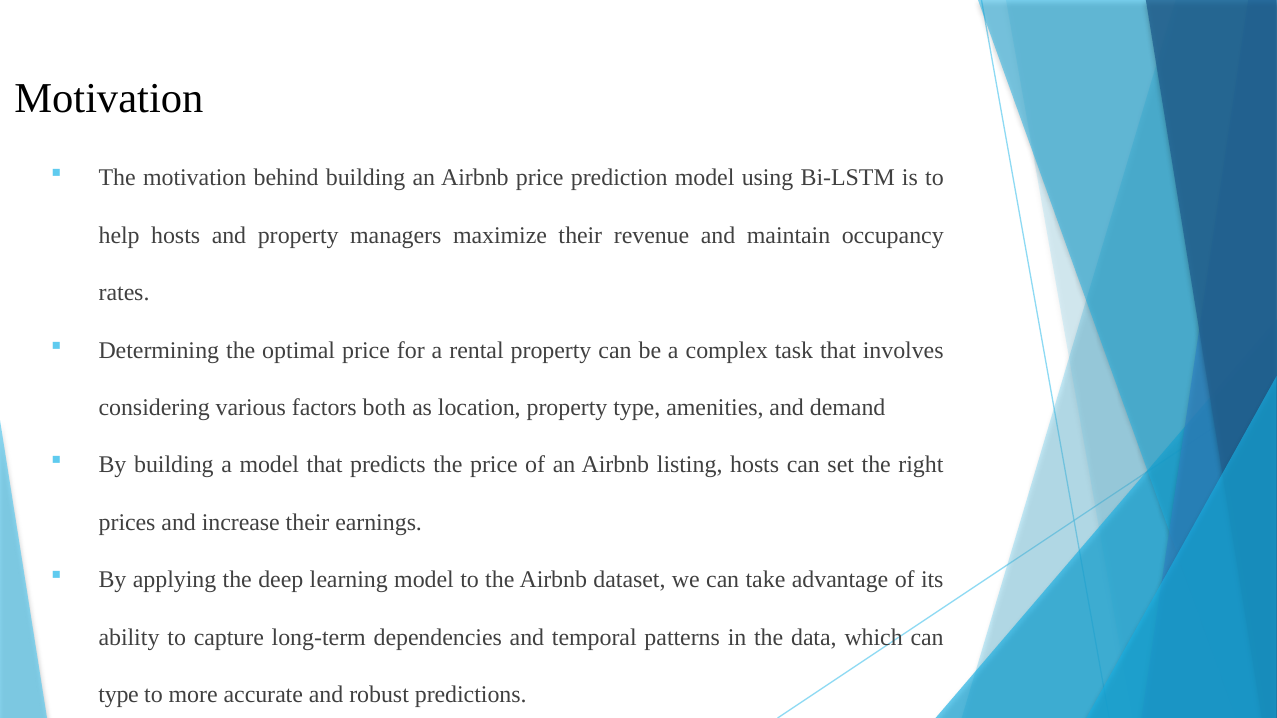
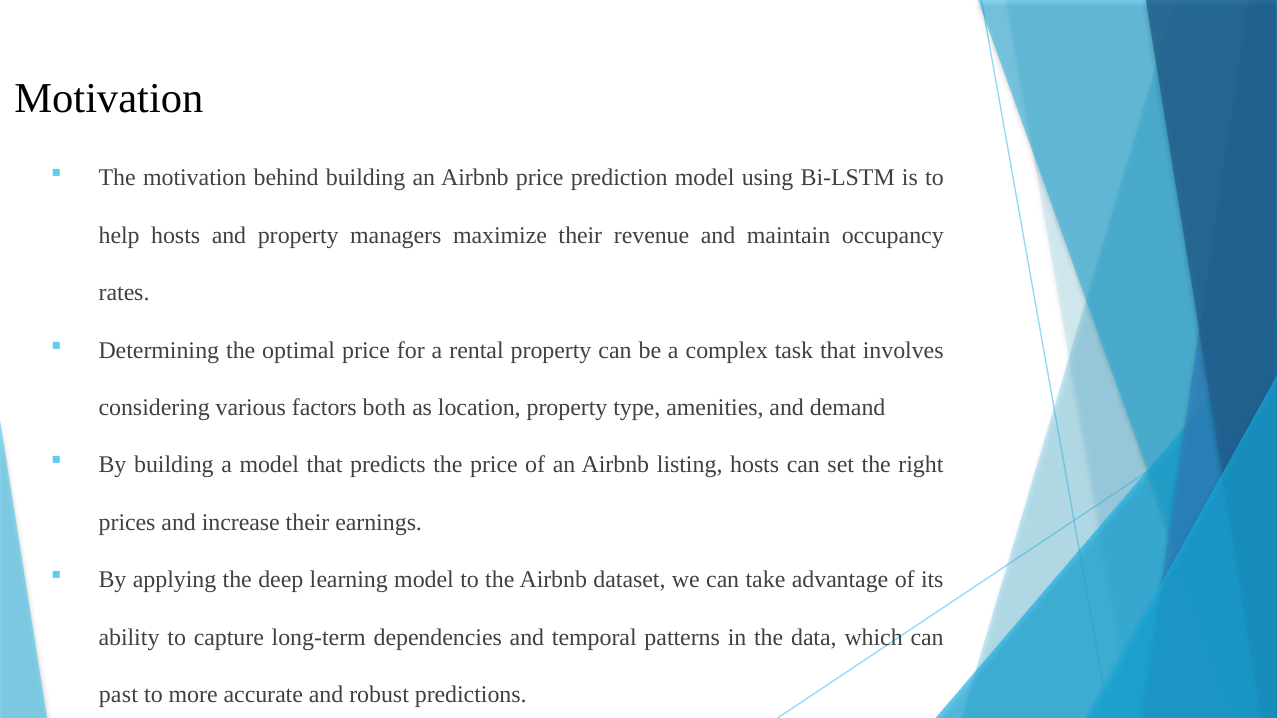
type: type -> past (118, 695)
